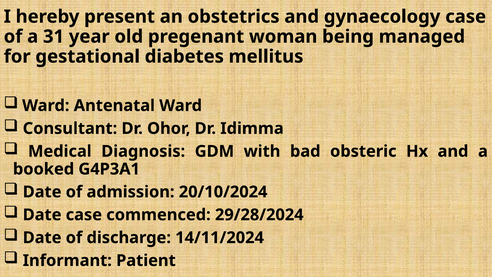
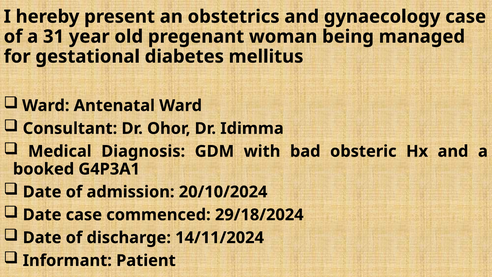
29/28/2024: 29/28/2024 -> 29/18/2024 (259, 215)
